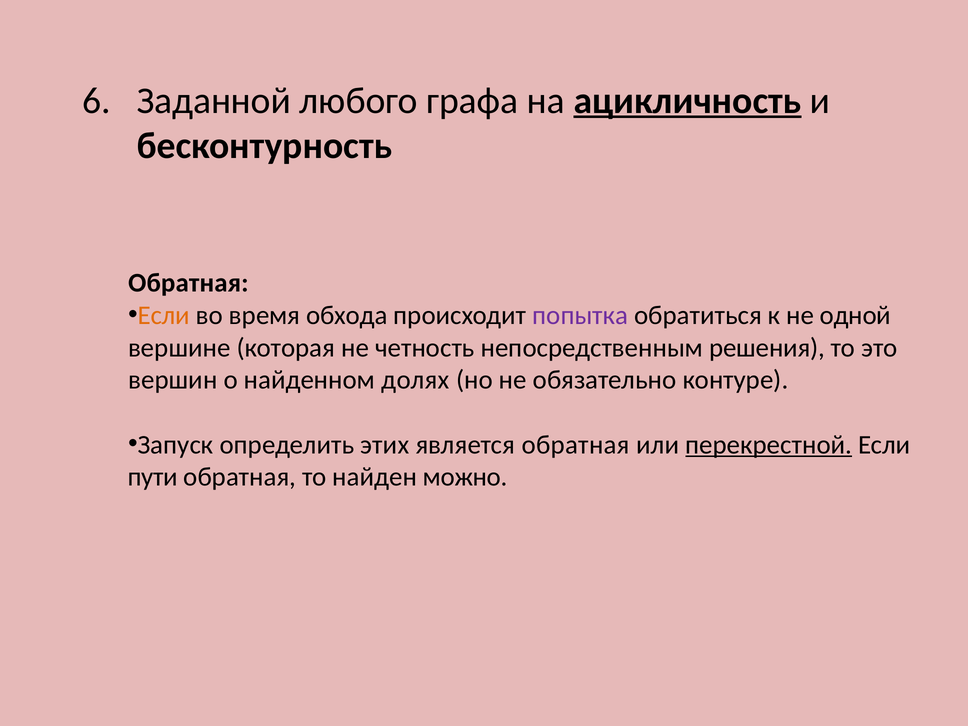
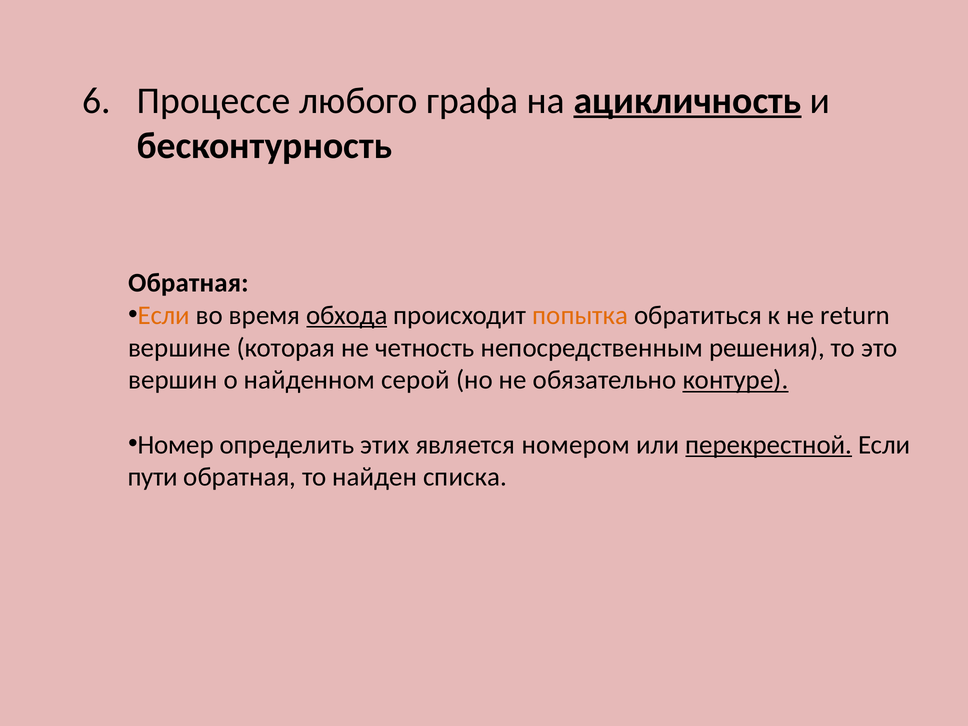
Заданной: Заданной -> Процессе (214, 101)
обхода underline: none -> present (347, 315)
попытка colour: purple -> orange (580, 315)
одной: одной -> return (855, 315)
долях: долях -> серой (415, 380)
контуре underline: none -> present (735, 380)
Запуск: Запуск -> Номер (176, 445)
является обратная: обратная -> номером (576, 445)
можно: можно -> списка (465, 477)
